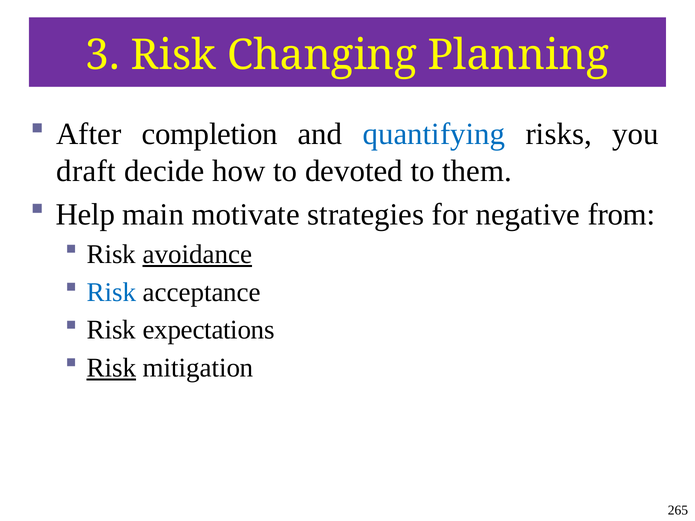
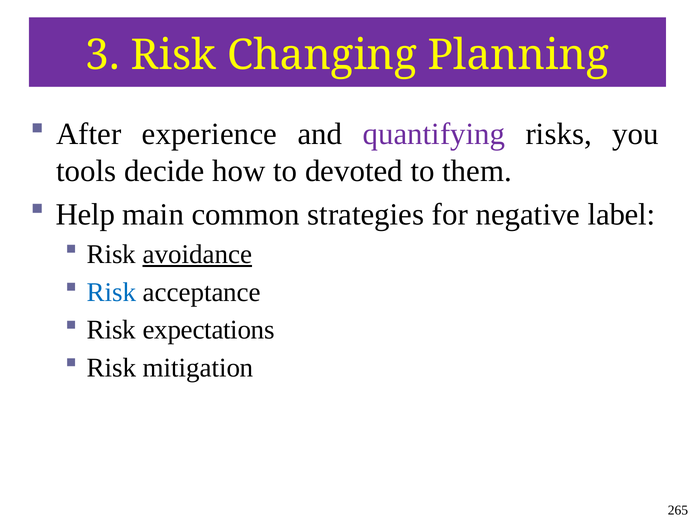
completion: completion -> experience (209, 134)
quantifying colour: blue -> purple (434, 134)
draft: draft -> tools (86, 171)
motivate: motivate -> common (246, 215)
from: from -> label (622, 215)
Risk underline: present -> none (111, 368)
